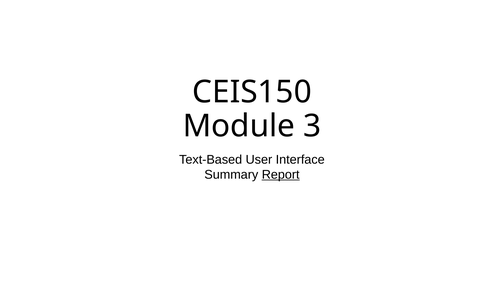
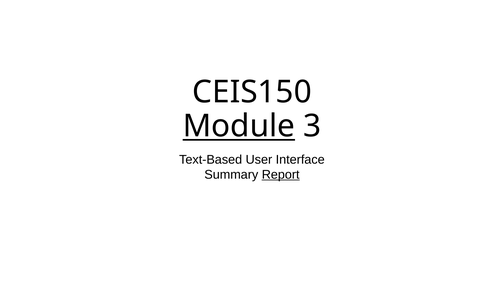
Module underline: none -> present (239, 126)
